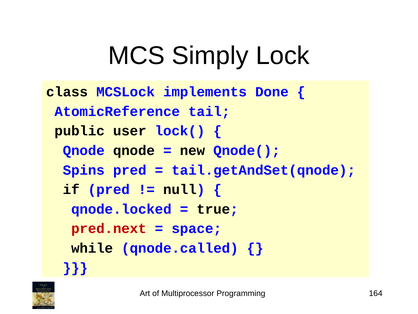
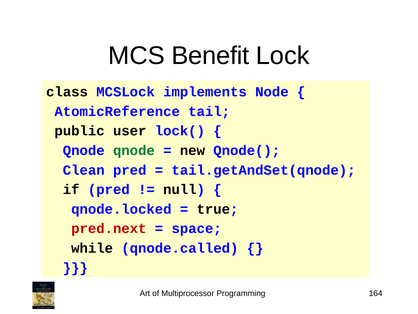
Simply: Simply -> Benefit (210, 56)
Done: Done -> Node (272, 92)
qnode colour: black -> green (134, 150)
Spins: Spins -> Clean (84, 170)
